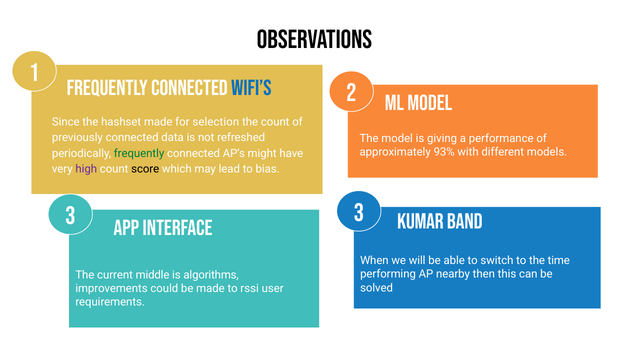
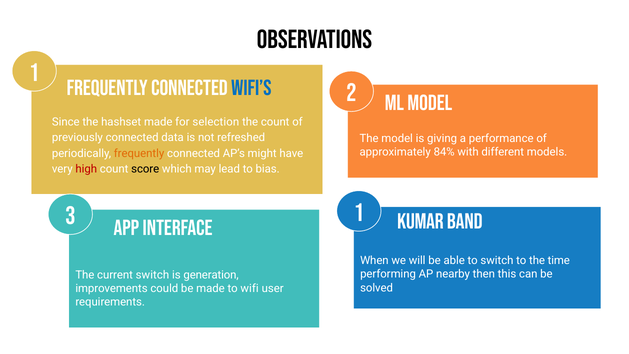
93%: 93% -> 84% (444, 152)
frequently colour: green -> orange (139, 153)
high colour: purple -> red (86, 169)
3 3: 3 -> 1 (359, 213)
current middle: middle -> switch (152, 275)
algorithms: algorithms -> generation (211, 275)
rssi: rssi -> wifi (250, 288)
